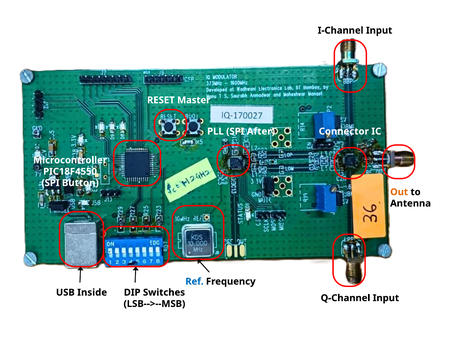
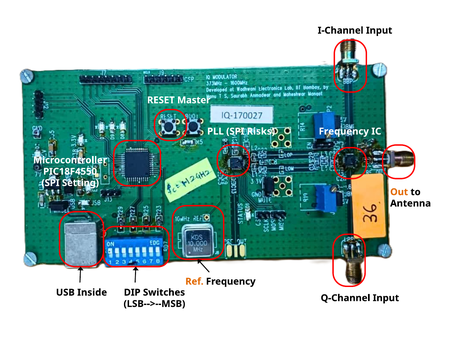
After: After -> Risks (261, 131)
Connector: Connector -> Frequency (344, 131)
Button: Button -> Setting (80, 183)
Ref colour: blue -> orange (194, 282)
